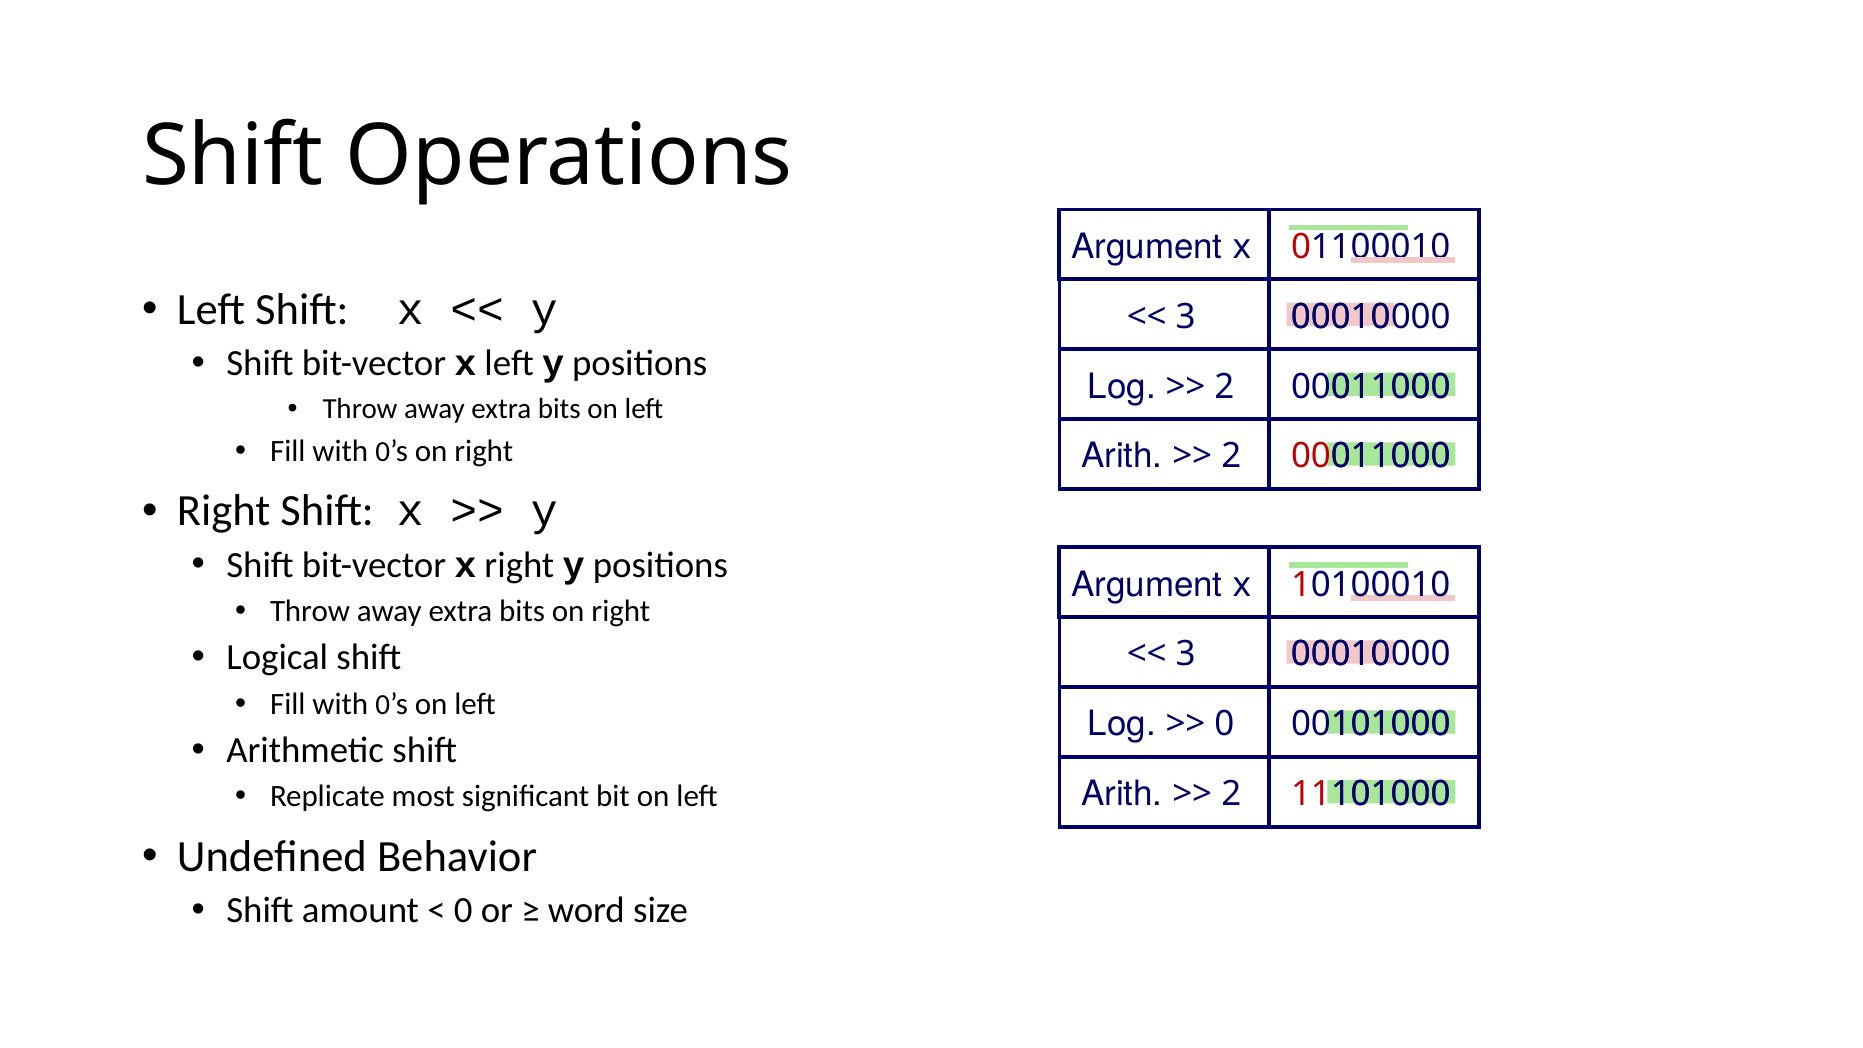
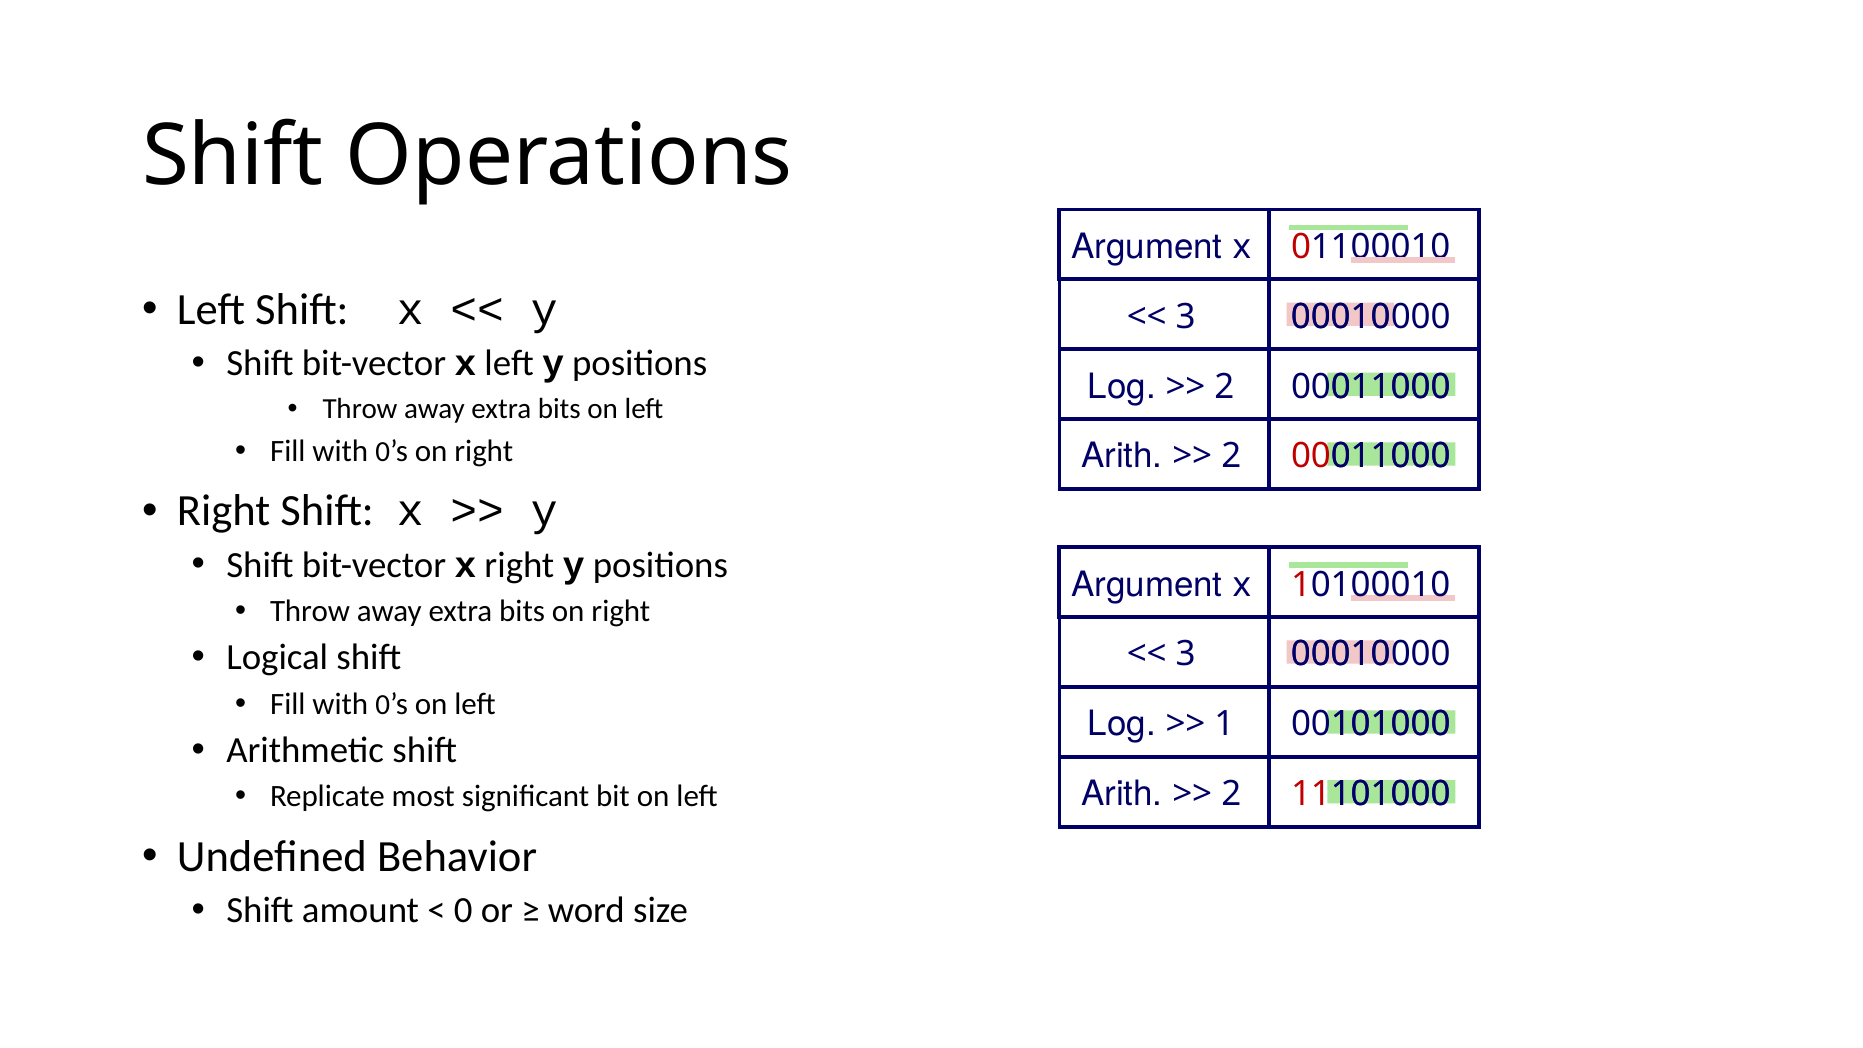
0: 0 -> 1 (1224, 724)
